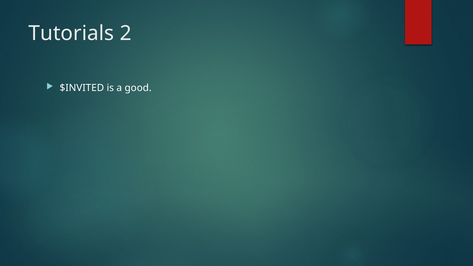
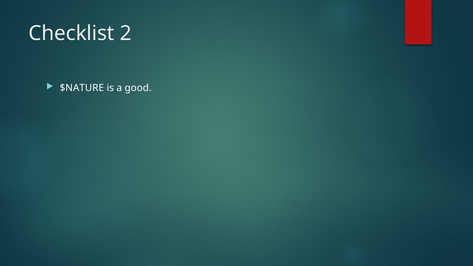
Tutorials: Tutorials -> Checklist (72, 33)
$INVITED: $INVITED -> $NATURE (82, 88)
